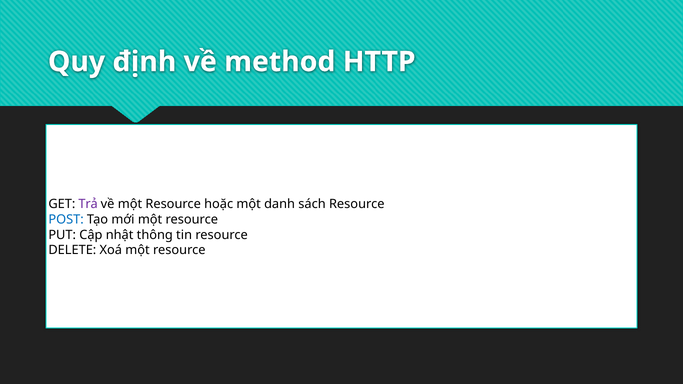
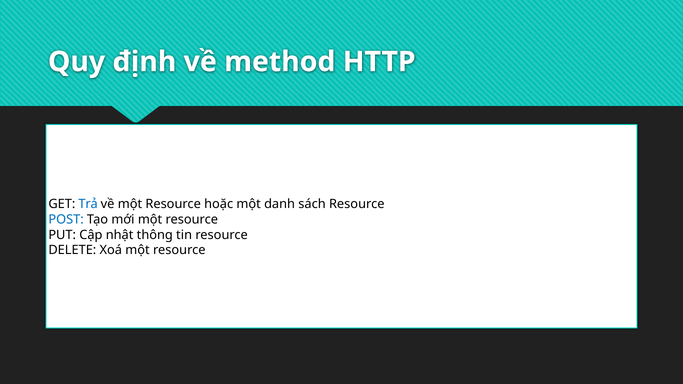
Trả colour: purple -> blue (88, 204)
